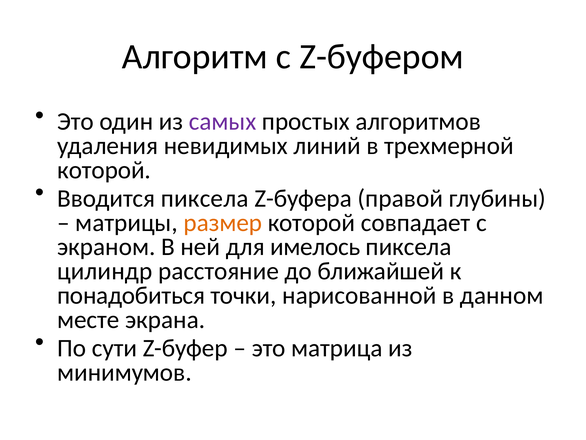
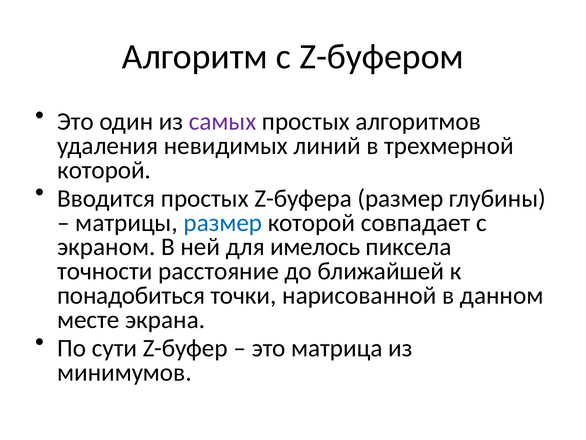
Вводится пиксела: пиксела -> простых (205, 198)
Z-буфера правой: правой -> размер (400, 198)
размер colour: orange -> blue (223, 222)
цилиндр: цилиндр -> точности (105, 271)
